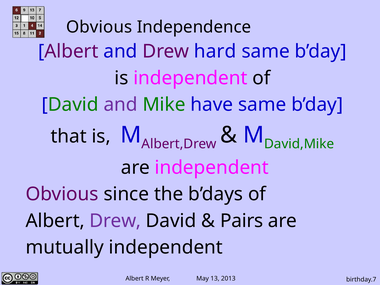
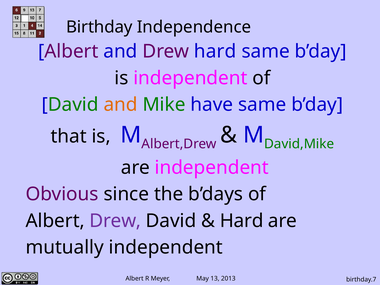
Obvious: Obvious -> Birthday (99, 27)
and colour: purple -> orange (121, 105)
Pairs: Pairs -> Hard (242, 221)
